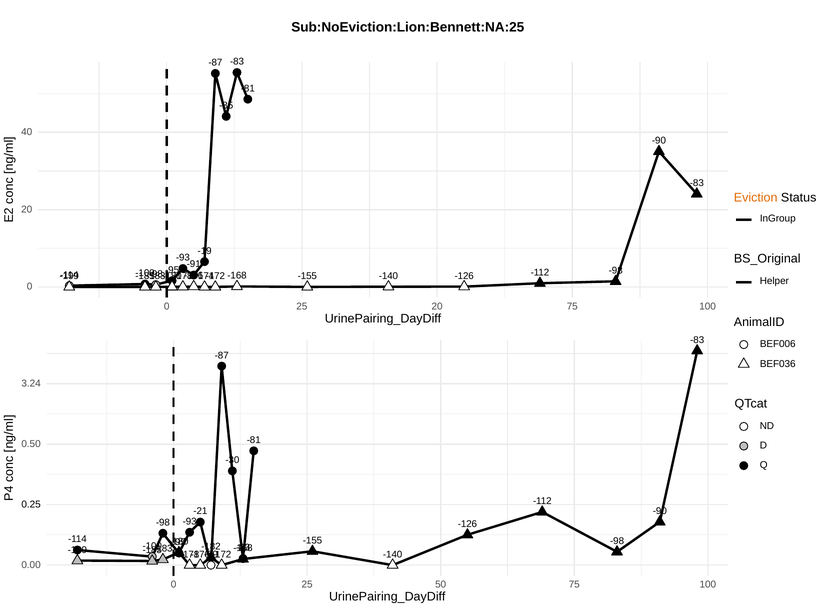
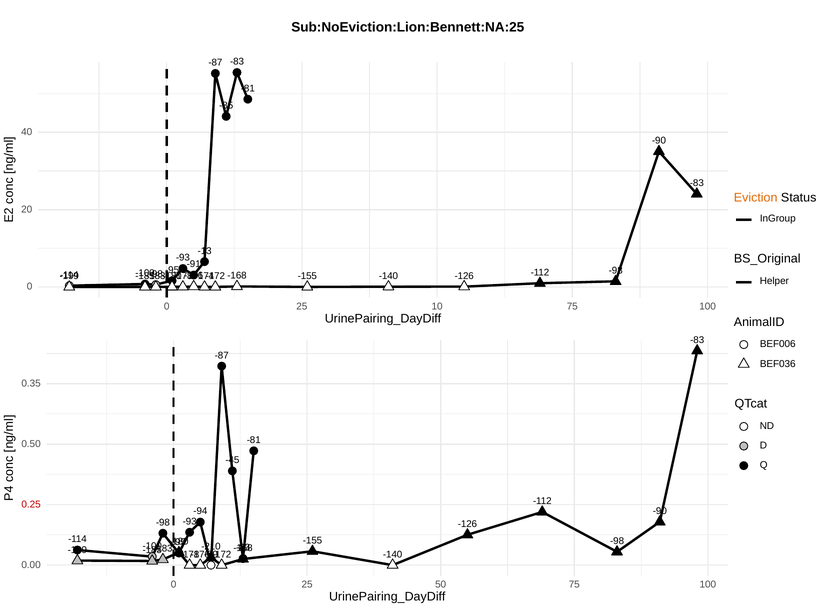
-19: -19 -> -13 (205, 251)
25 20: 20 -> 10 (437, 306)
3.24: 3.24 -> 0.35 (31, 383)
-30: -30 -> -45 (232, 460)
0.25 colour: black -> red (31, 504)
-21: -21 -> -94 (200, 511)
-182: -182 -> -210 (211, 547)
